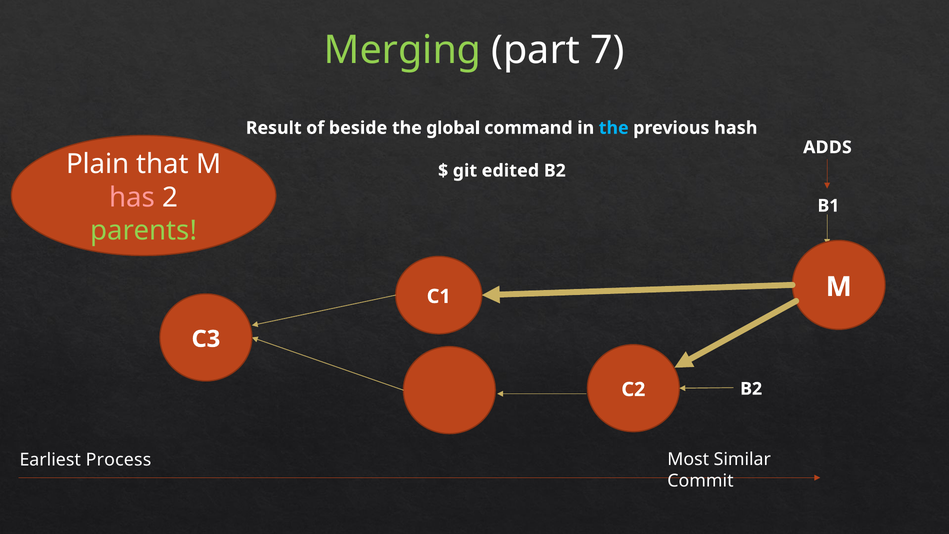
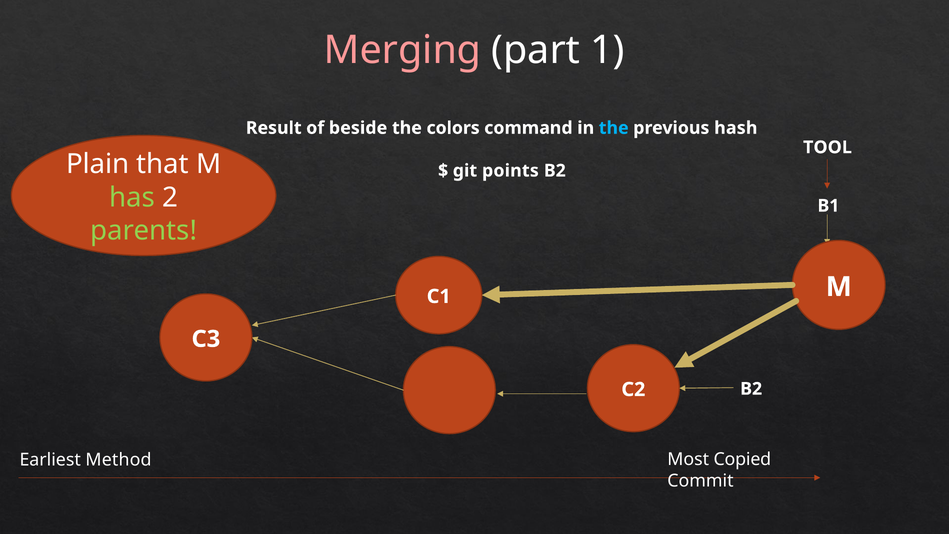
Merging colour: light green -> pink (403, 50)
7: 7 -> 1 (608, 50)
global: global -> colors (453, 128)
ADDS: ADDS -> TOOL (827, 147)
edited: edited -> points (510, 171)
has colour: pink -> light green (132, 197)
Process: Process -> Method (119, 460)
Similar: Similar -> Copied (742, 459)
